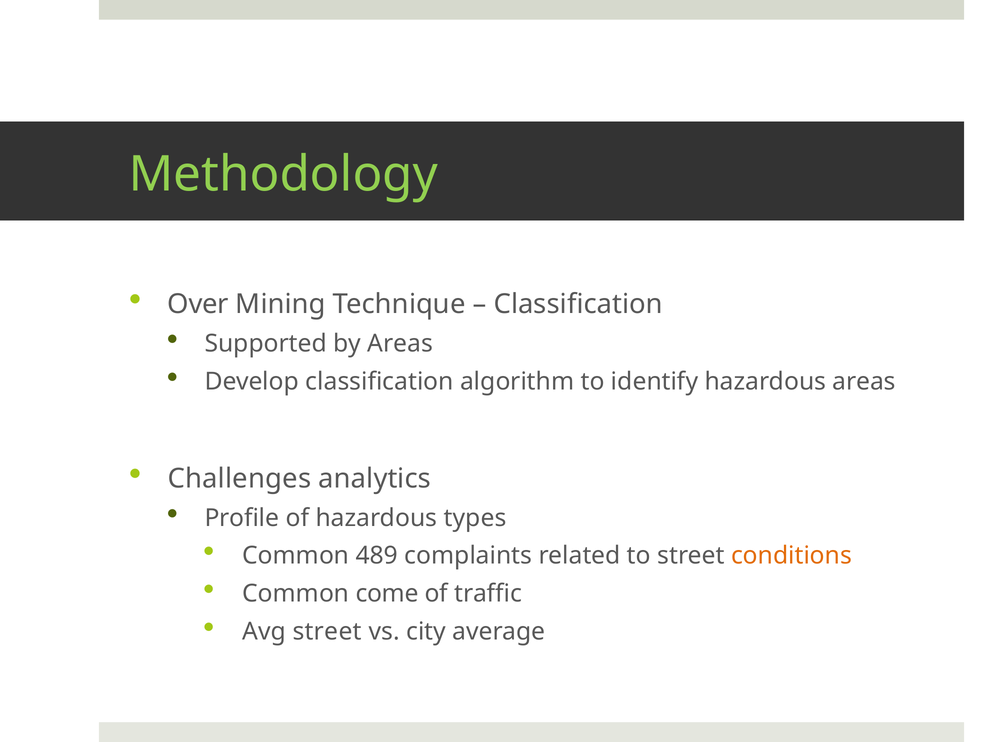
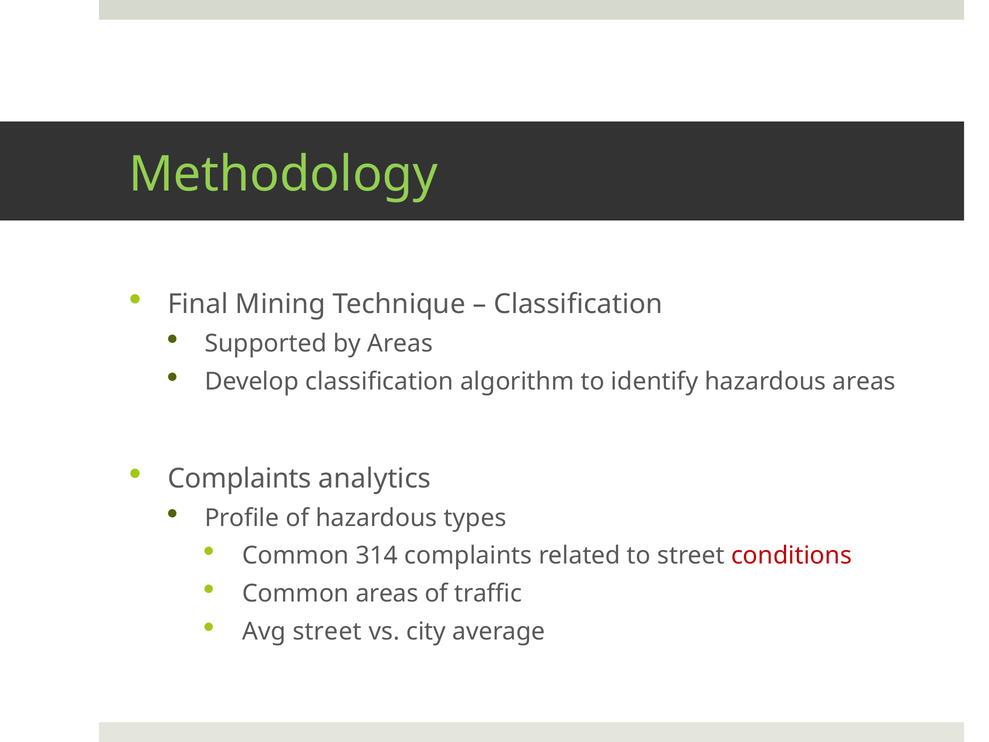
Over: Over -> Final (198, 304)
Challenges: Challenges -> Complaints (240, 478)
489: 489 -> 314 (377, 556)
conditions colour: orange -> red (791, 556)
Common come: come -> areas (387, 594)
